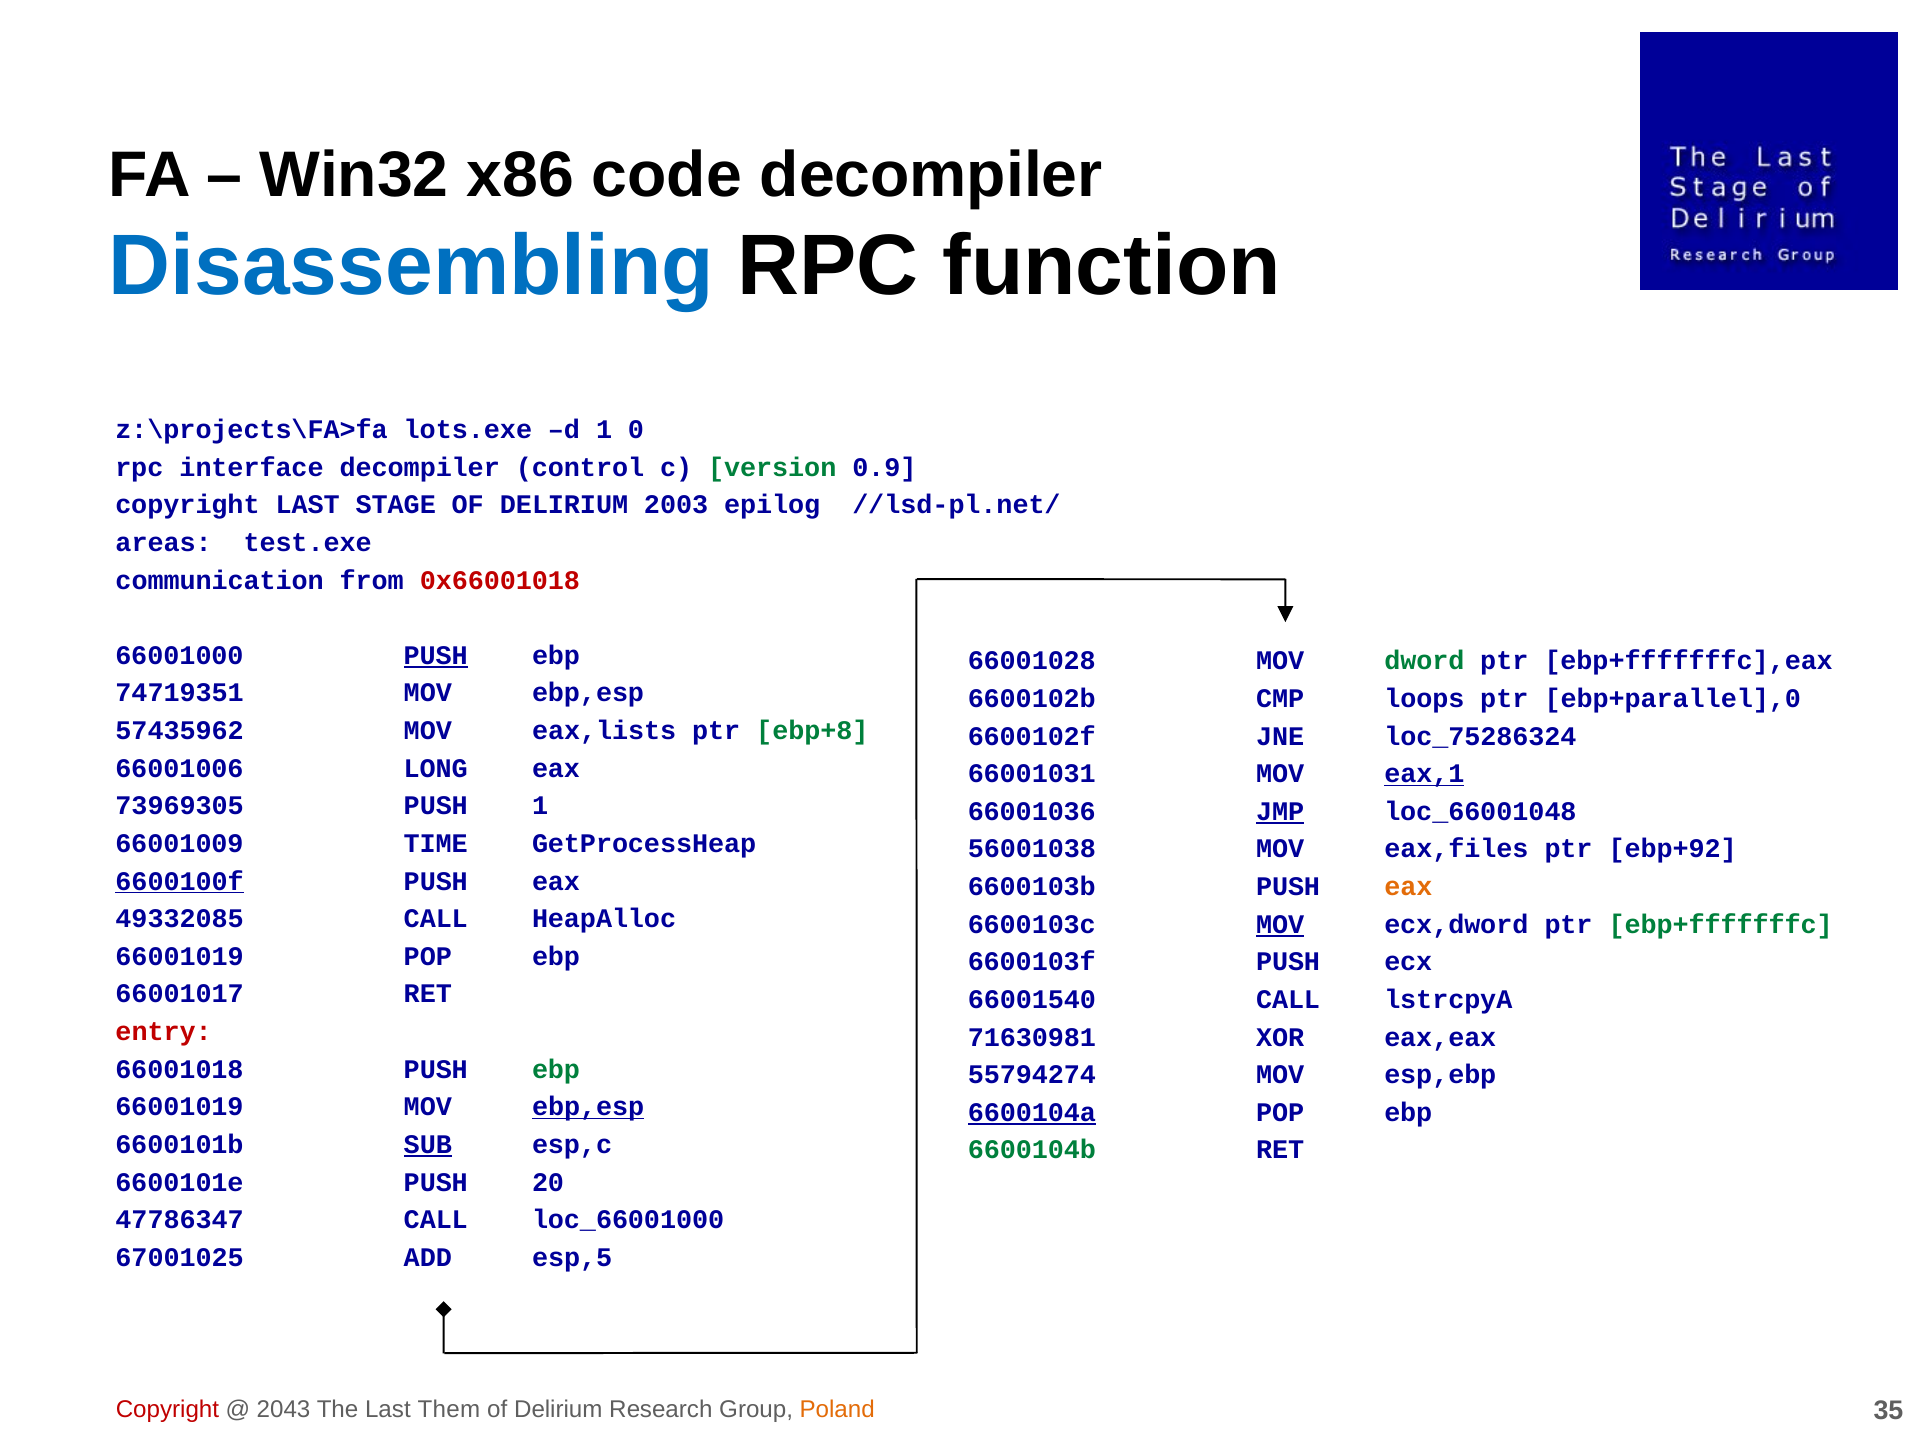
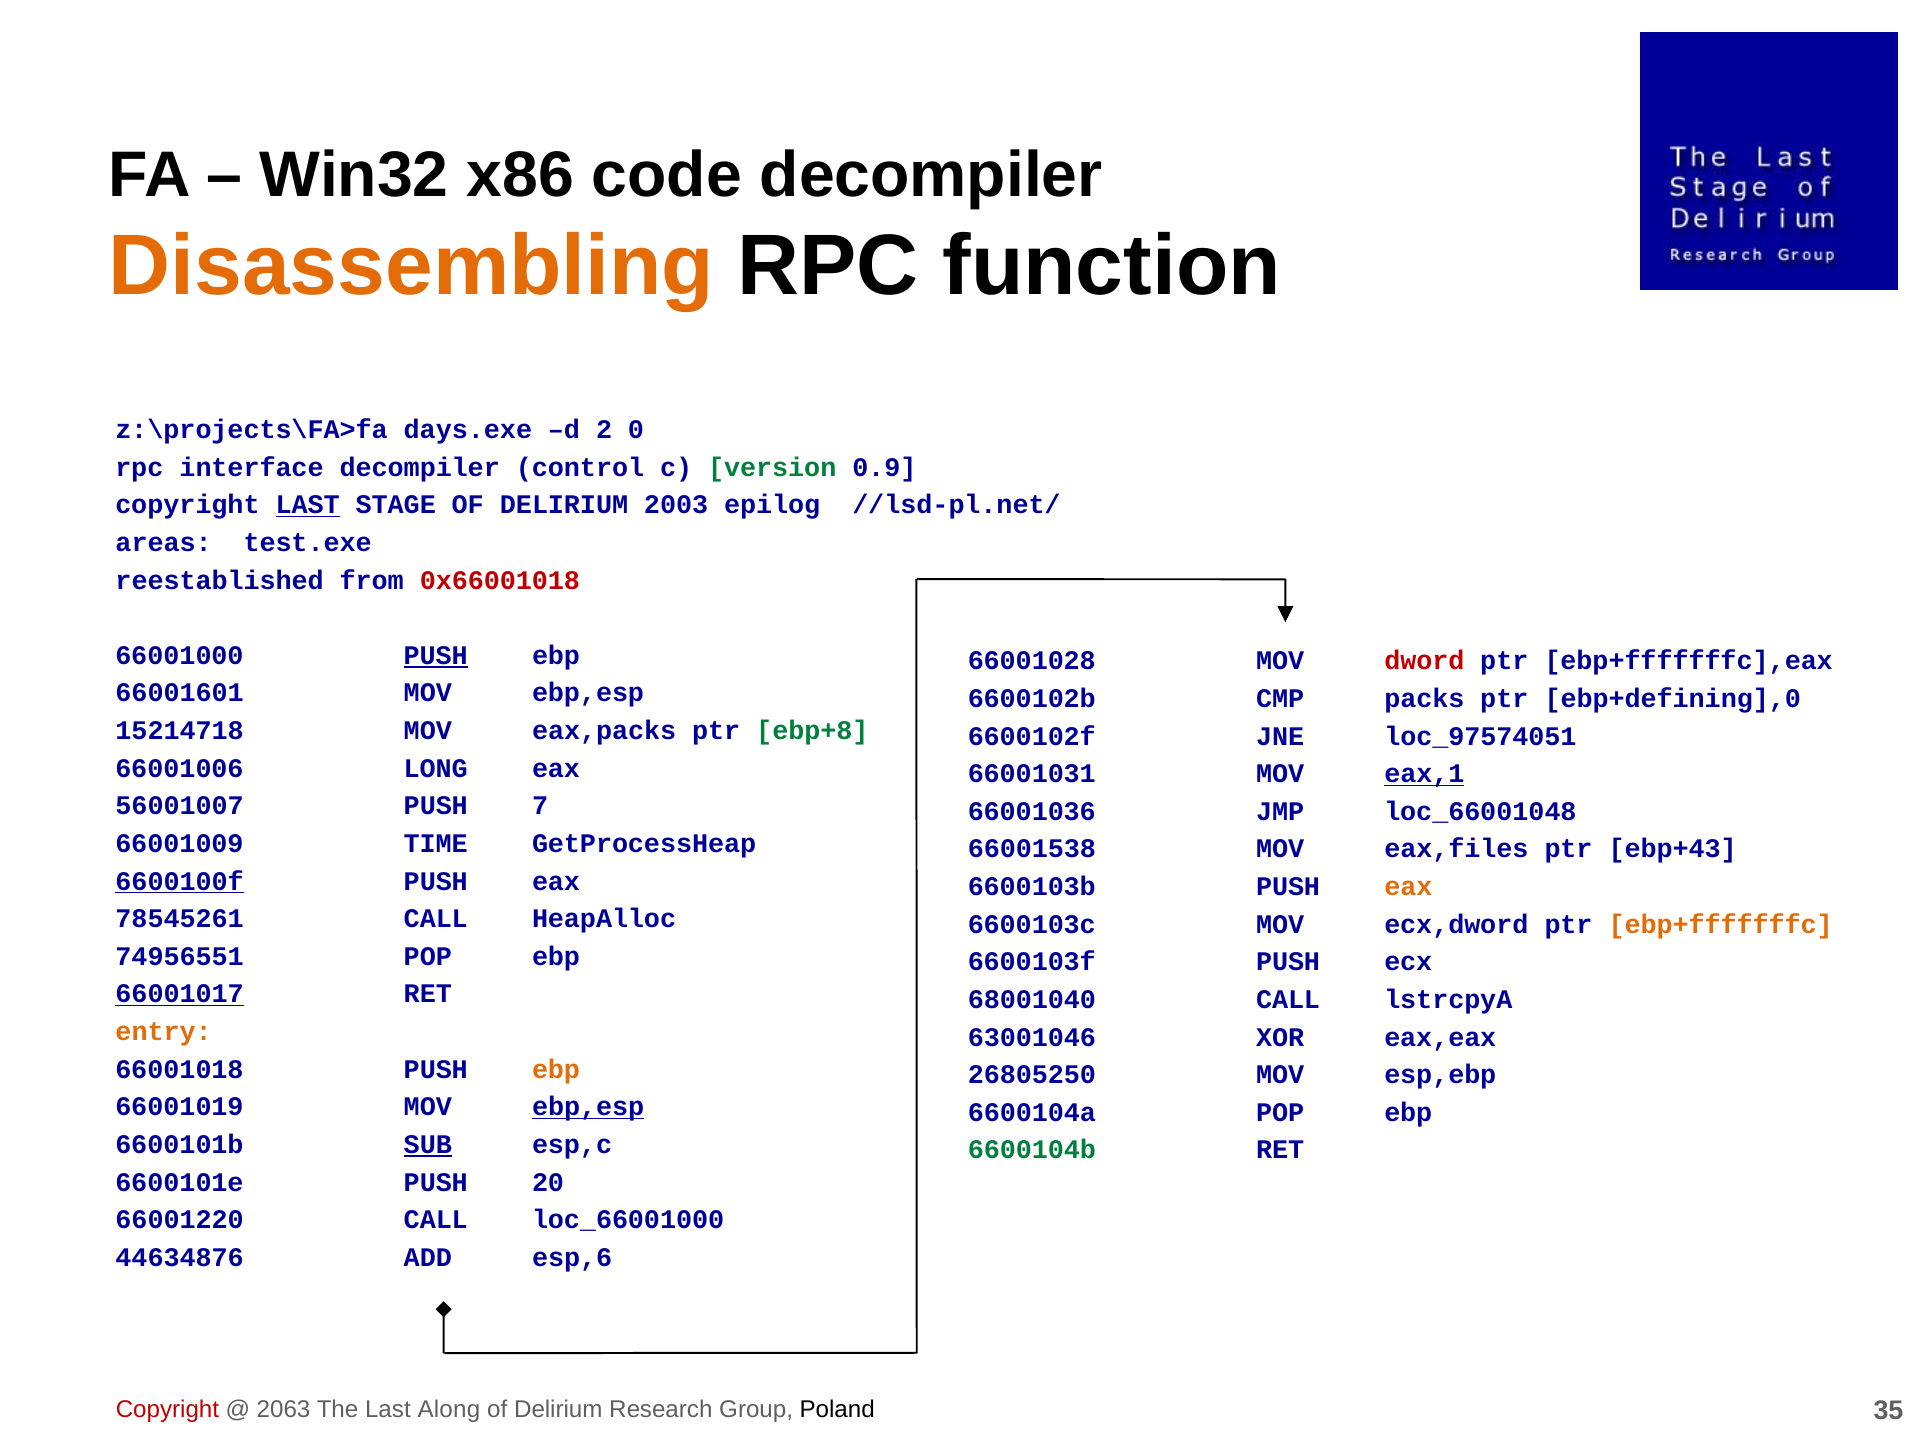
Disassembling colour: blue -> orange (411, 267)
lots.exe: lots.exe -> days.exe (468, 430)
d 1: 1 -> 2 (604, 430)
LAST underline: none -> present (308, 505)
communication: communication -> reestablished (220, 580)
dword colour: green -> red (1424, 661)
74719351: 74719351 -> 66001601 (180, 693)
loops: loops -> packs (1424, 698)
ebp+parallel],0: ebp+parallel],0 -> ebp+defining],0 (1673, 698)
57435962: 57435962 -> 15214718 (180, 730)
eax,lists: eax,lists -> eax,packs (604, 730)
loc_75286324: loc_75286324 -> loc_97574051 (1480, 736)
73969305: 73969305 -> 56001007 (180, 806)
PUSH 1: 1 -> 7 (540, 806)
JMP underline: present -> none (1280, 811)
56001038: 56001038 -> 66001538 (1032, 849)
ebp+92: ebp+92 -> ebp+43 (1673, 849)
49332085: 49332085 -> 78545261 (180, 918)
MOV underline: present -> none (1280, 924)
ebp+fffffffc colour: green -> orange (1721, 924)
66001019: 66001019 -> 74956551 (180, 956)
66001017 underline: none -> present (180, 994)
66001540: 66001540 -> 68001040 (1032, 999)
entry colour: red -> orange (164, 1031)
71630981: 71630981 -> 63001046 (1032, 1037)
ebp colour: green -> orange (556, 1069)
55794274: 55794274 -> 26805250 (1032, 1074)
6600104a underline: present -> none (1032, 1112)
47786347: 47786347 -> 66001220 (180, 1219)
67001025: 67001025 -> 44634876 (180, 1257)
esp,5: esp,5 -> esp,6 (572, 1257)
2043: 2043 -> 2063 (284, 1409)
Them: Them -> Along (449, 1409)
Poland colour: orange -> black (837, 1409)
